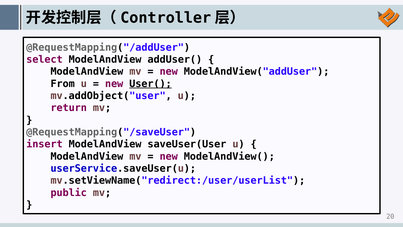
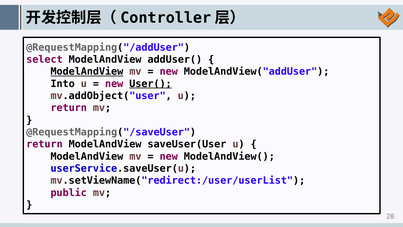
ModelAndView underline: none -> present (87, 72)
From: From -> Into (63, 84)
insert: insert -> return (44, 144)
